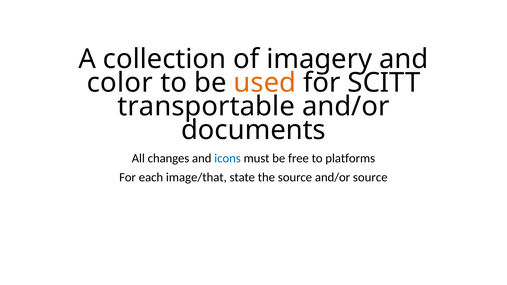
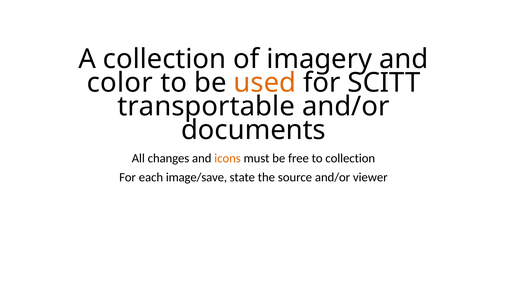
icons colour: blue -> orange (228, 158)
to platforms: platforms -> collection (350, 158)
image/that: image/that -> image/save (196, 177)
and/or source: source -> viewer (370, 177)
